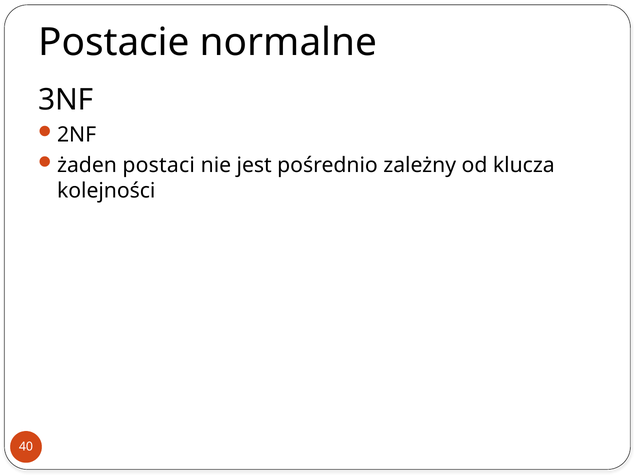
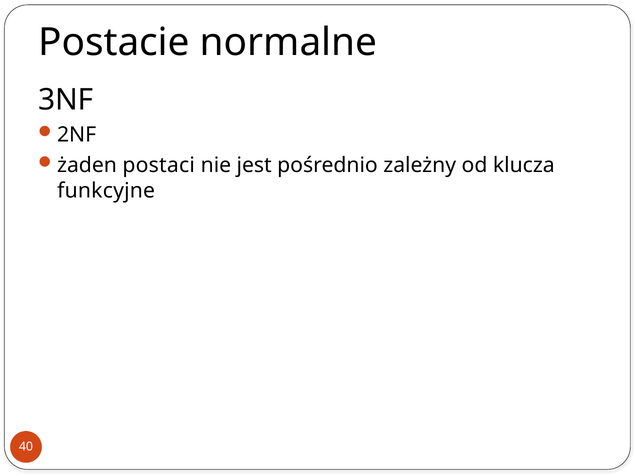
kolejności: kolejności -> funkcyjne (106, 191)
